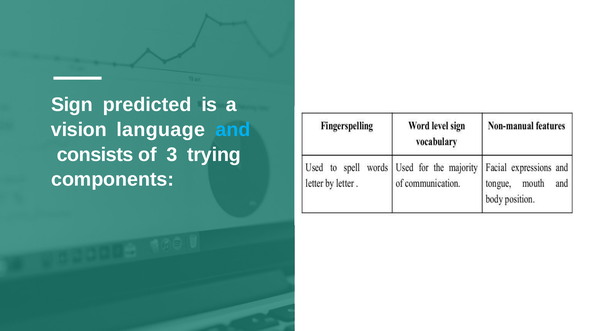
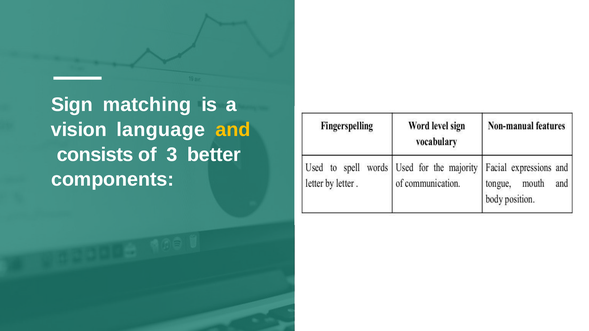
predicted: predicted -> matching (147, 105)
and colour: light blue -> yellow (233, 130)
trying: trying -> better (214, 155)
